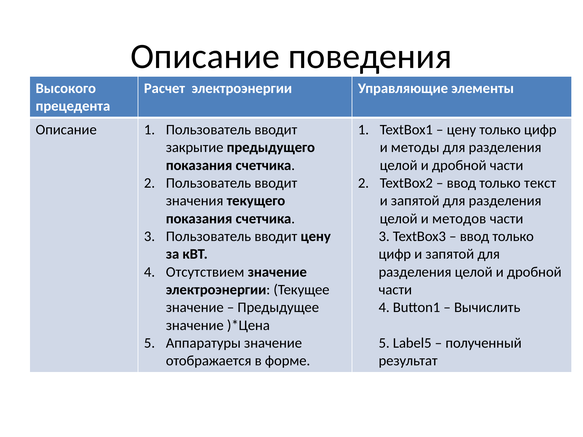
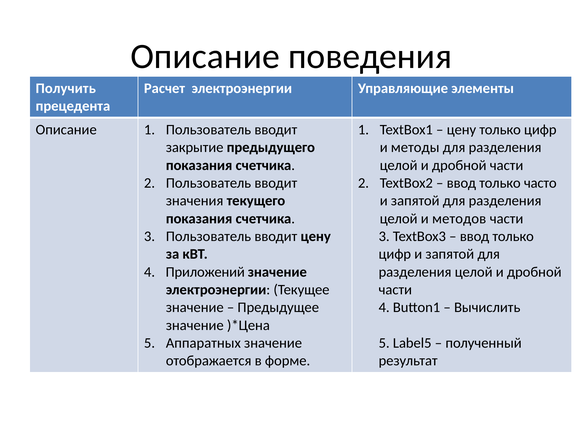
Высокого: Высокого -> Получить (66, 88)
текст: текст -> часто (540, 183)
Отсутствием: Отсутствием -> Приложений (205, 272)
Аппаратуры: Аппаратуры -> Аппаратных (203, 343)
